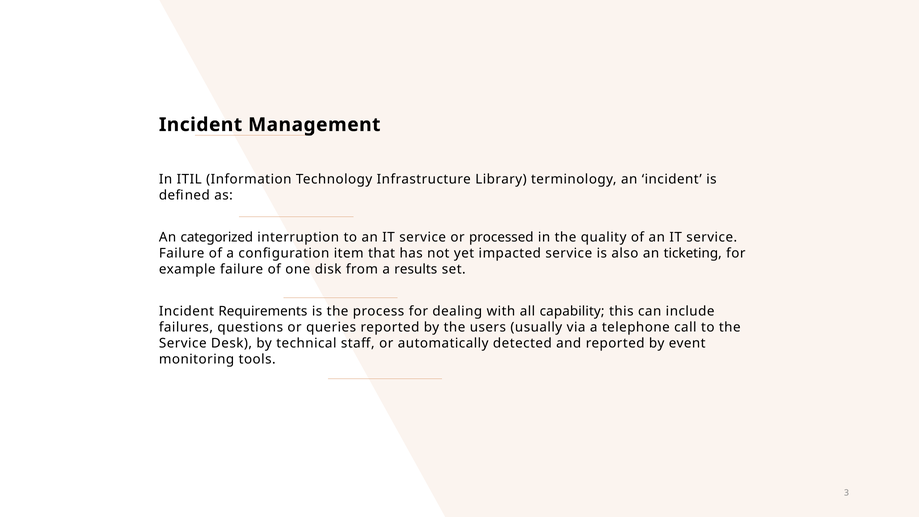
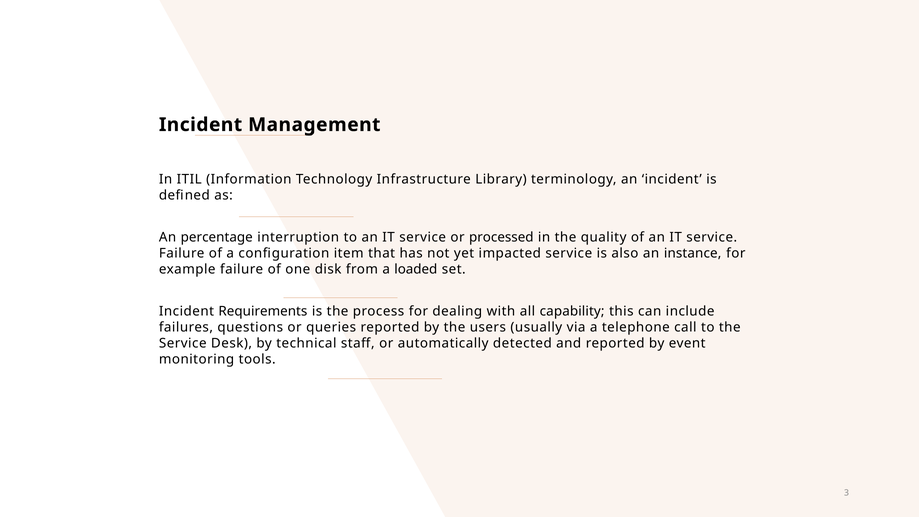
categorized: categorized -> percentage (217, 237)
ticketing: ticketing -> instance (693, 253)
results: results -> loaded (416, 269)
